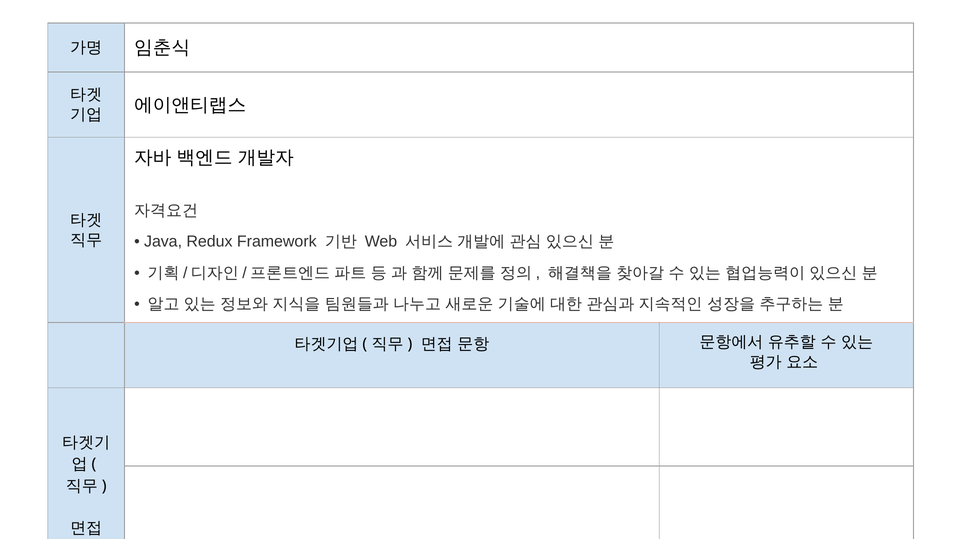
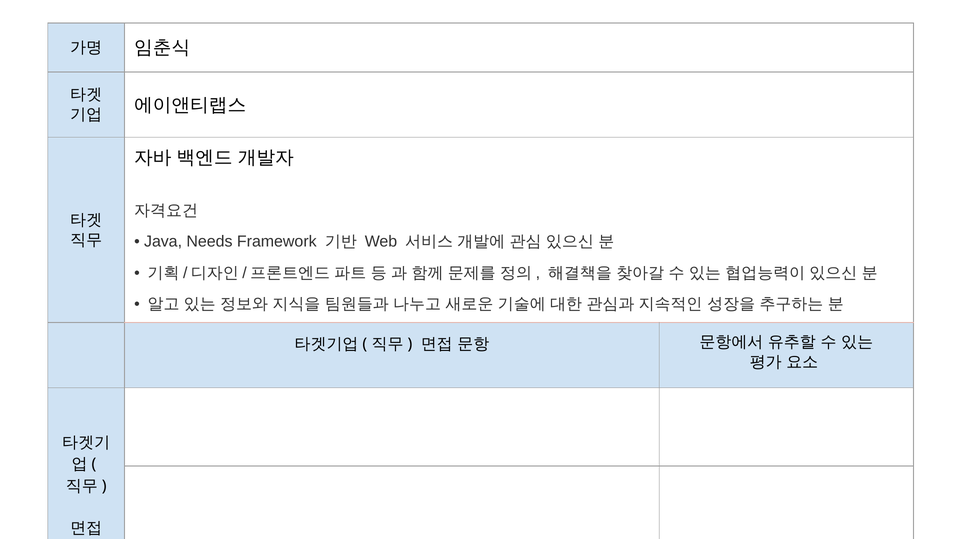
Redux: Redux -> Needs (209, 242)
